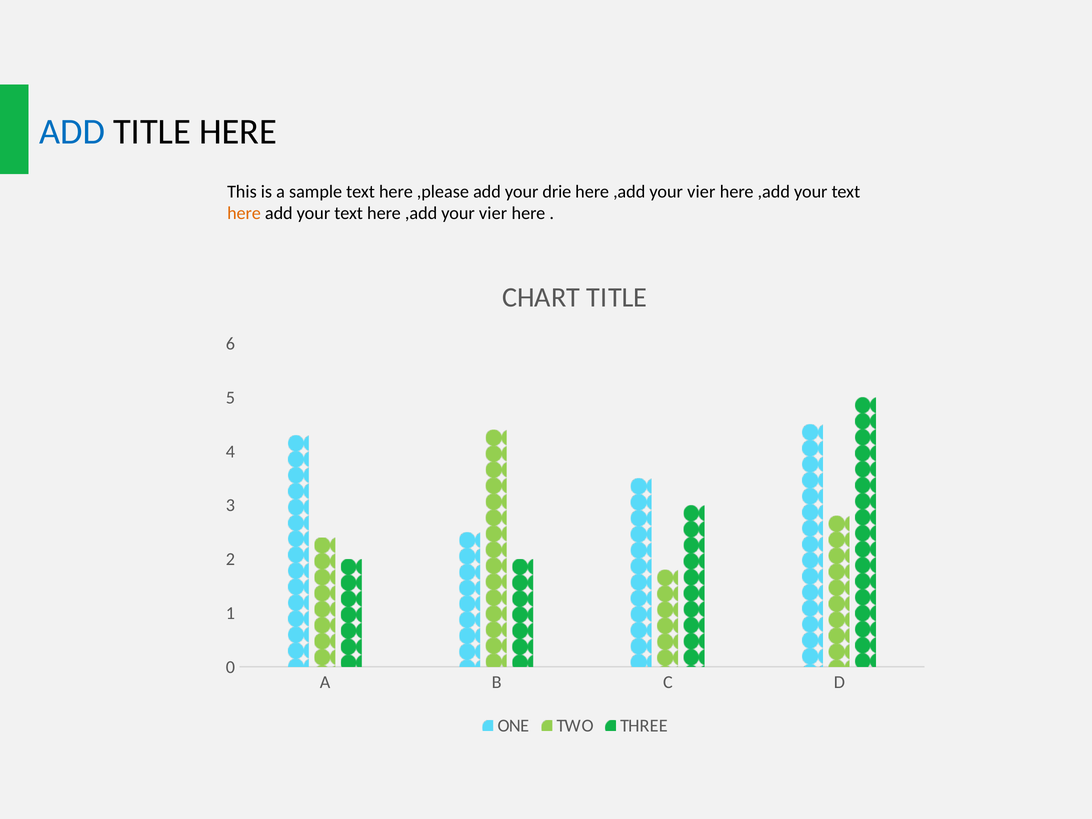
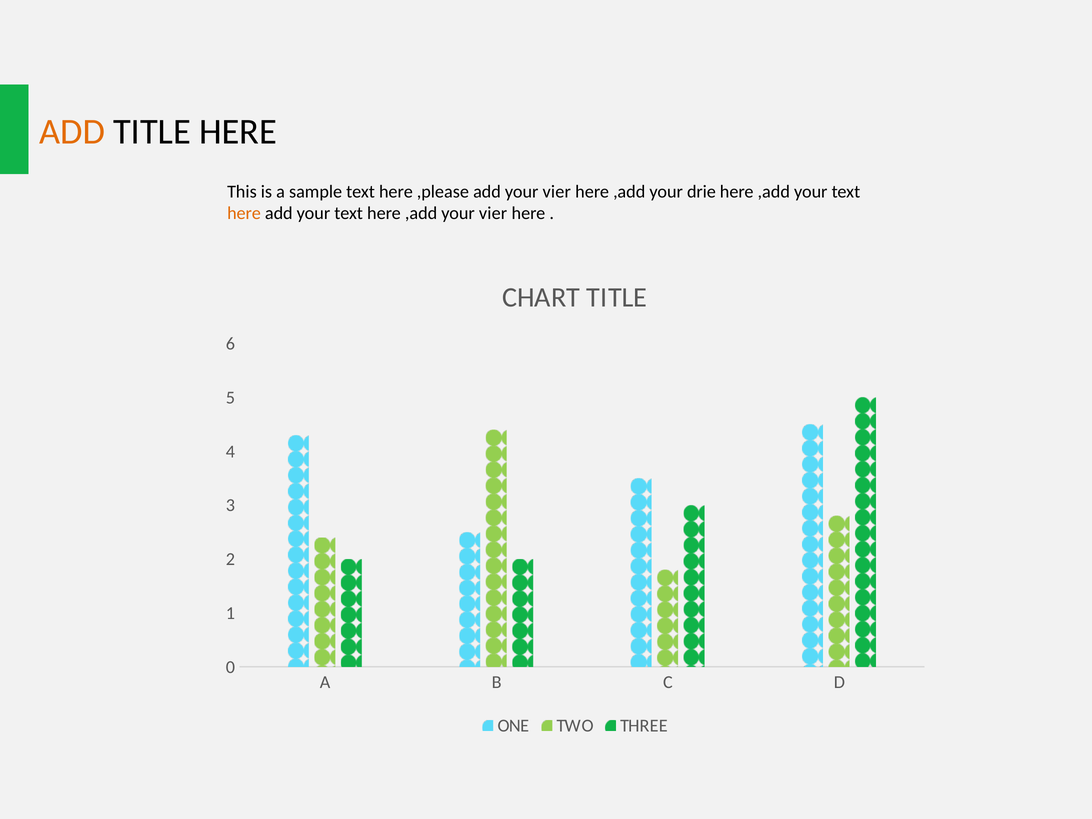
ADD colour: blue -> orange (72, 132)
add your drie: drie -> vier (557, 192)
vier: vier -> drie (701, 192)
